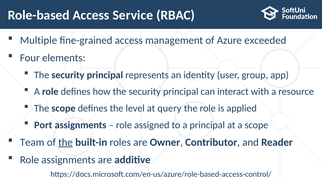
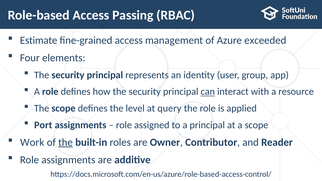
Service: Service -> Passing (133, 15)
Multiple: Multiple -> Estimate (39, 40)
can underline: none -> present (208, 92)
Team: Team -> Work (32, 142)
